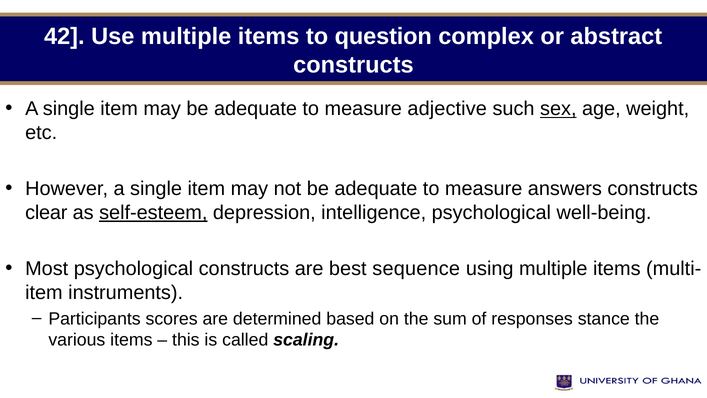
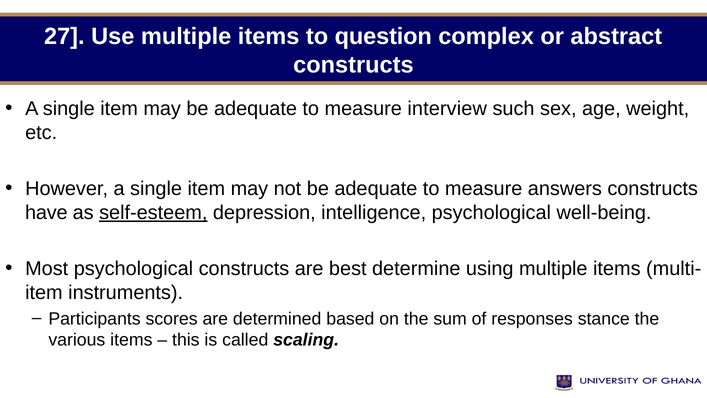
42: 42 -> 27 (64, 37)
adjective: adjective -> interview (447, 109)
sex underline: present -> none (558, 109)
clear: clear -> have (46, 213)
sequence: sequence -> determine (416, 269)
